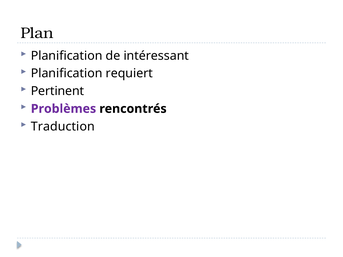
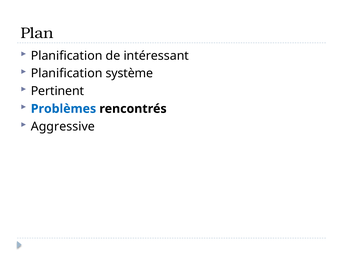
requiert: requiert -> système (129, 73)
Problèmes colour: purple -> blue (64, 109)
Traduction: Traduction -> Aggressive (63, 127)
